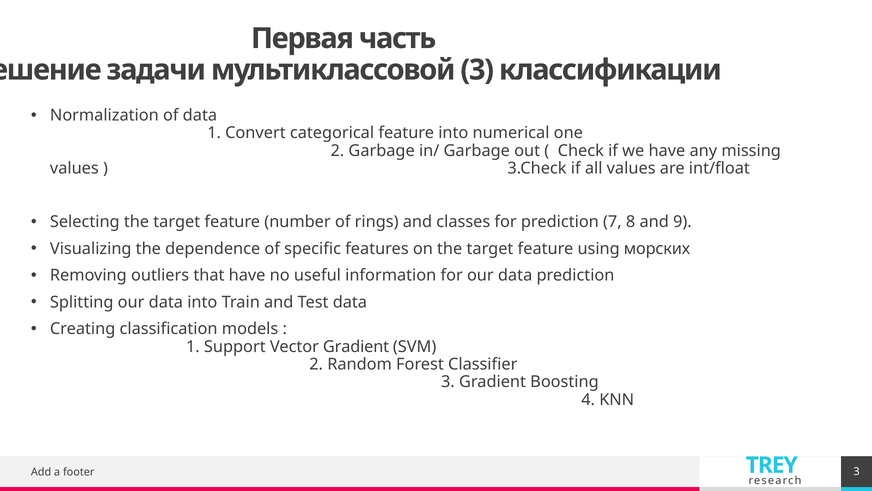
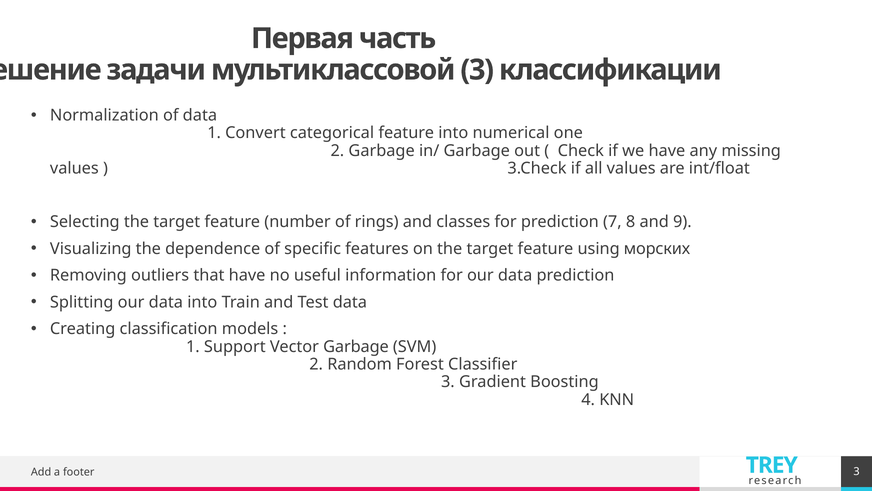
Vector Gradient: Gradient -> Garbage (356, 346)
